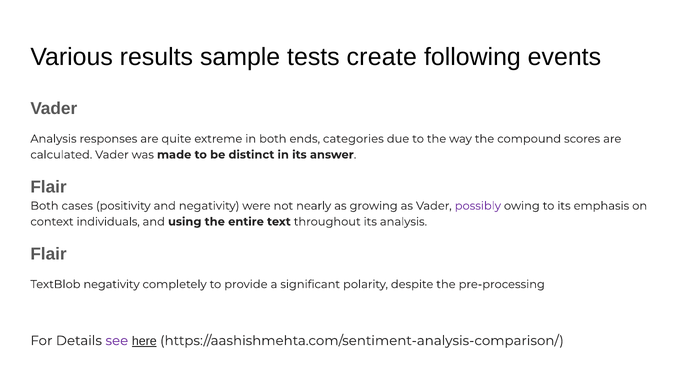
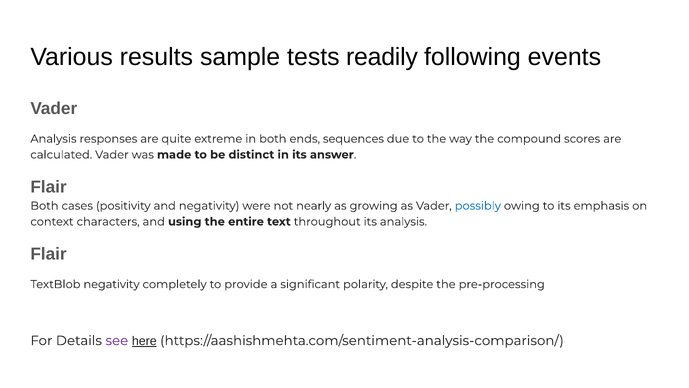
create: create -> readily (382, 57)
categories: categories -> sequences (353, 139)
possibly colour: purple -> blue (478, 206)
individuals: individuals -> characters (108, 221)
